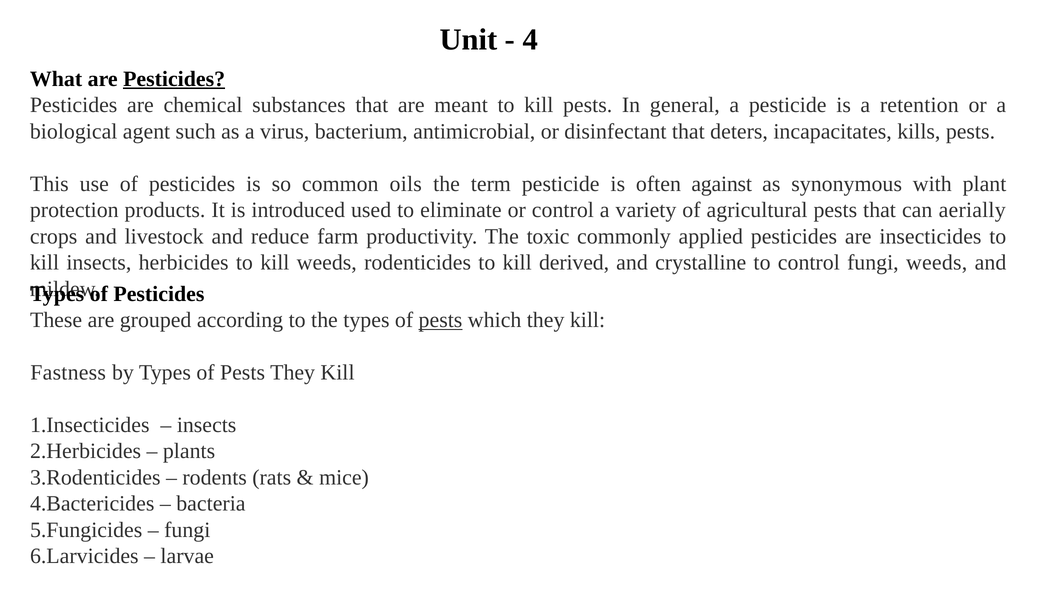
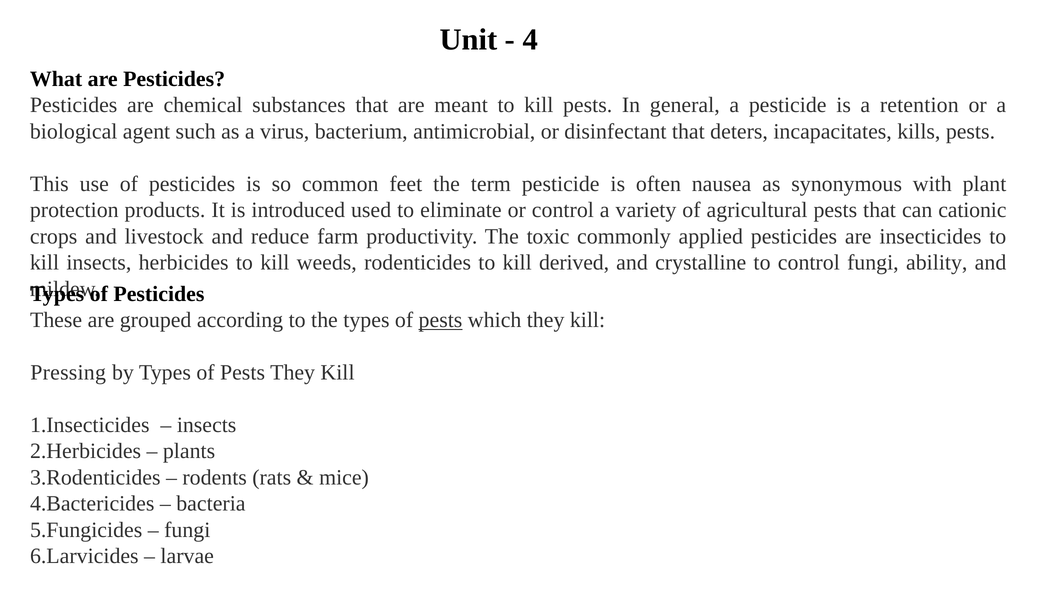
Pesticides underline: present -> none (174, 79)
oils: oils -> feet (406, 184)
against: against -> nausea (722, 184)
aerially: aerially -> cationic (972, 210)
fungi weeds: weeds -> ability (937, 263)
Fastness: Fastness -> Pressing (68, 373)
